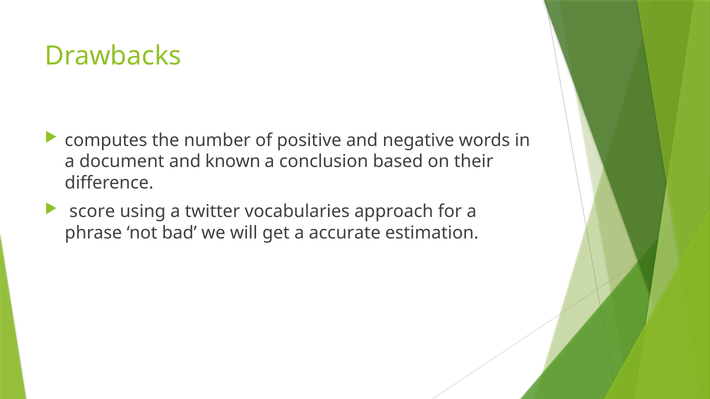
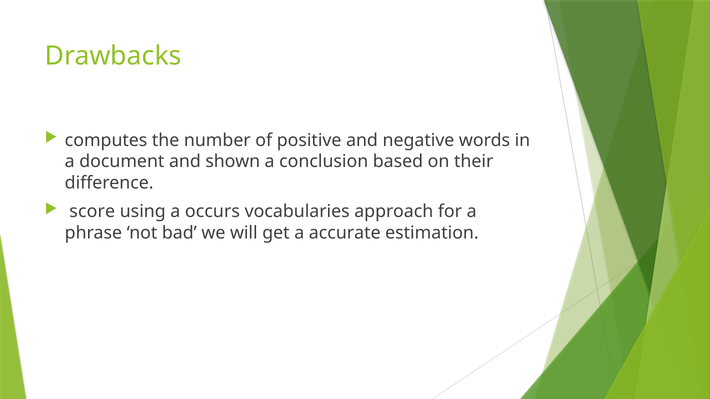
known: known -> shown (233, 162)
twitter: twitter -> occurs (212, 212)
